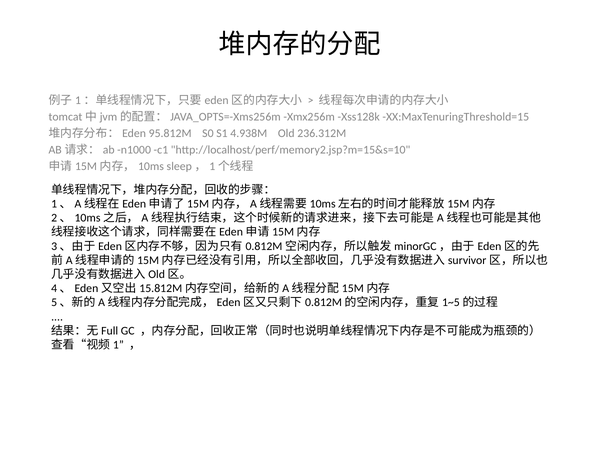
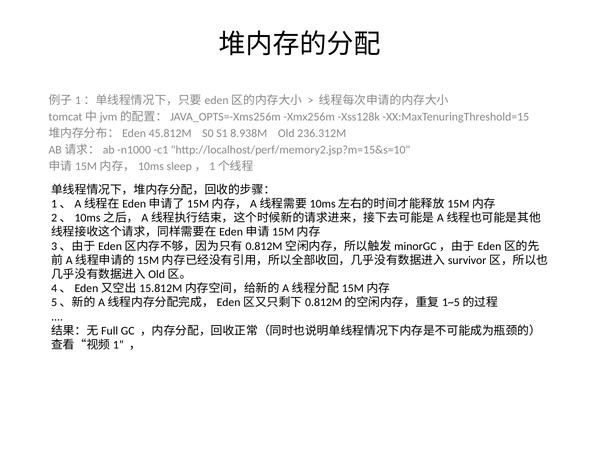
95.812M: 95.812M -> 45.812M (170, 134)
4.938M: 4.938M -> 8.938M (249, 134)
